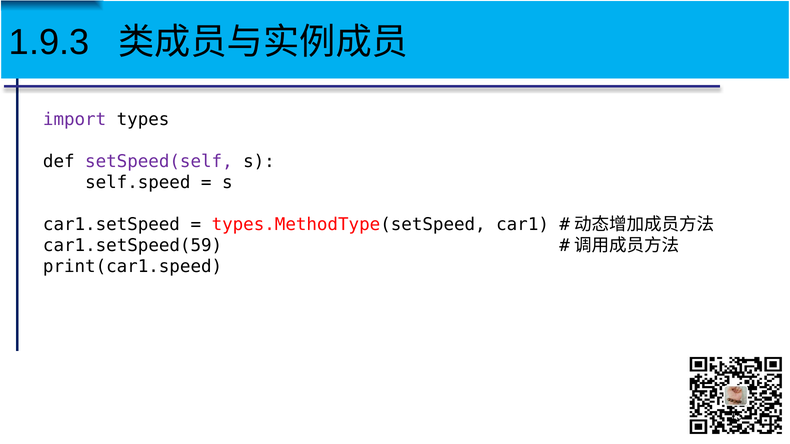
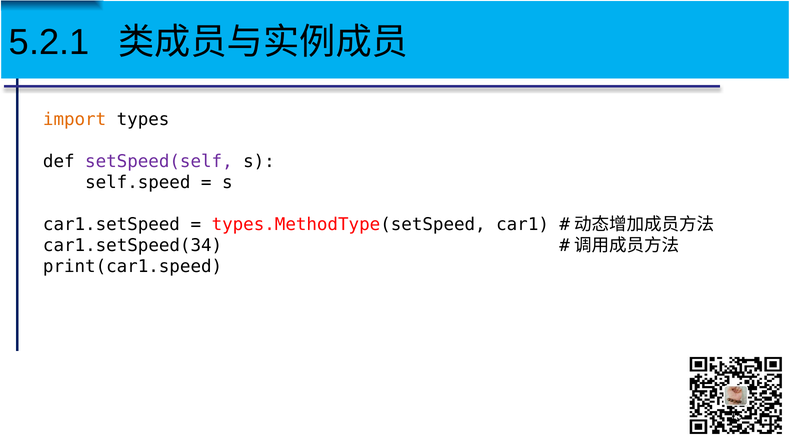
1.9.3: 1.9.3 -> 5.2.1 (49, 42)
import colour: purple -> orange (75, 119)
car1.setSpeed(59: car1.setSpeed(59 -> car1.setSpeed(34 (133, 246)
